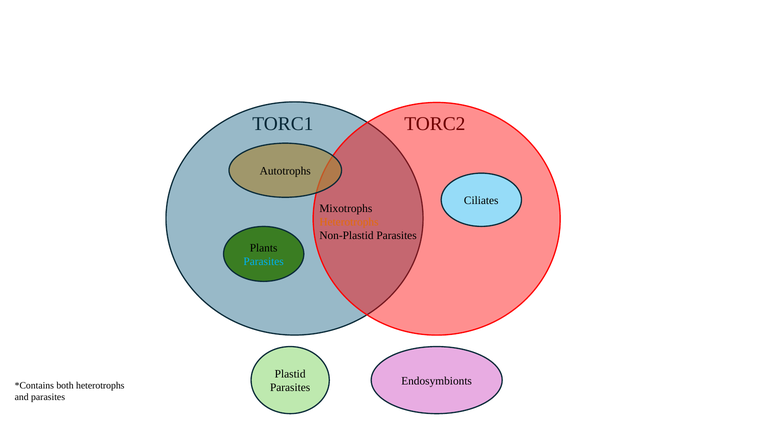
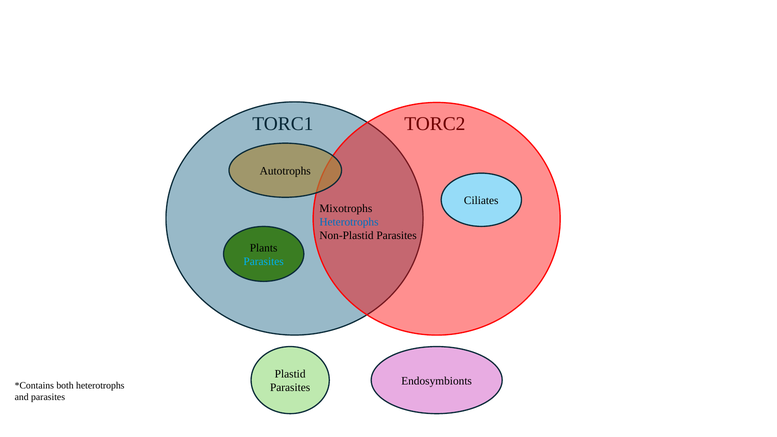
Heterotrophs colour: orange -> blue (349, 222)
